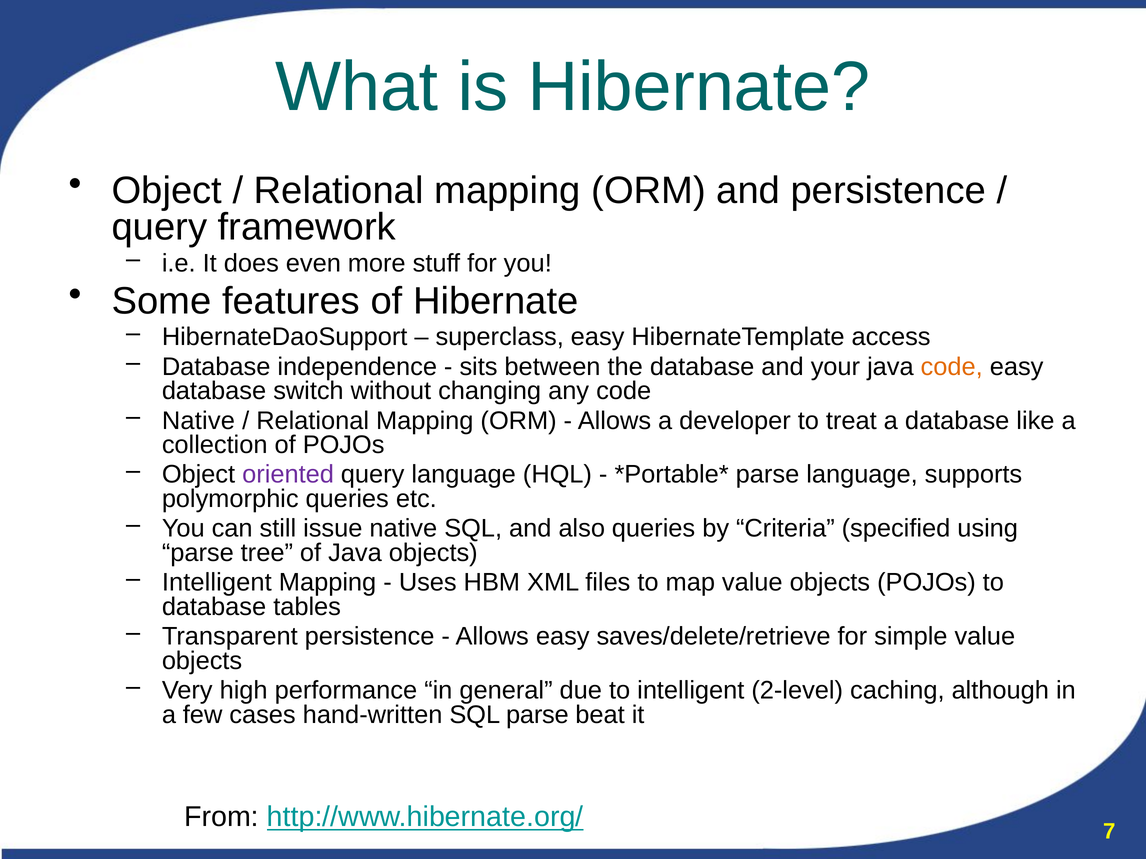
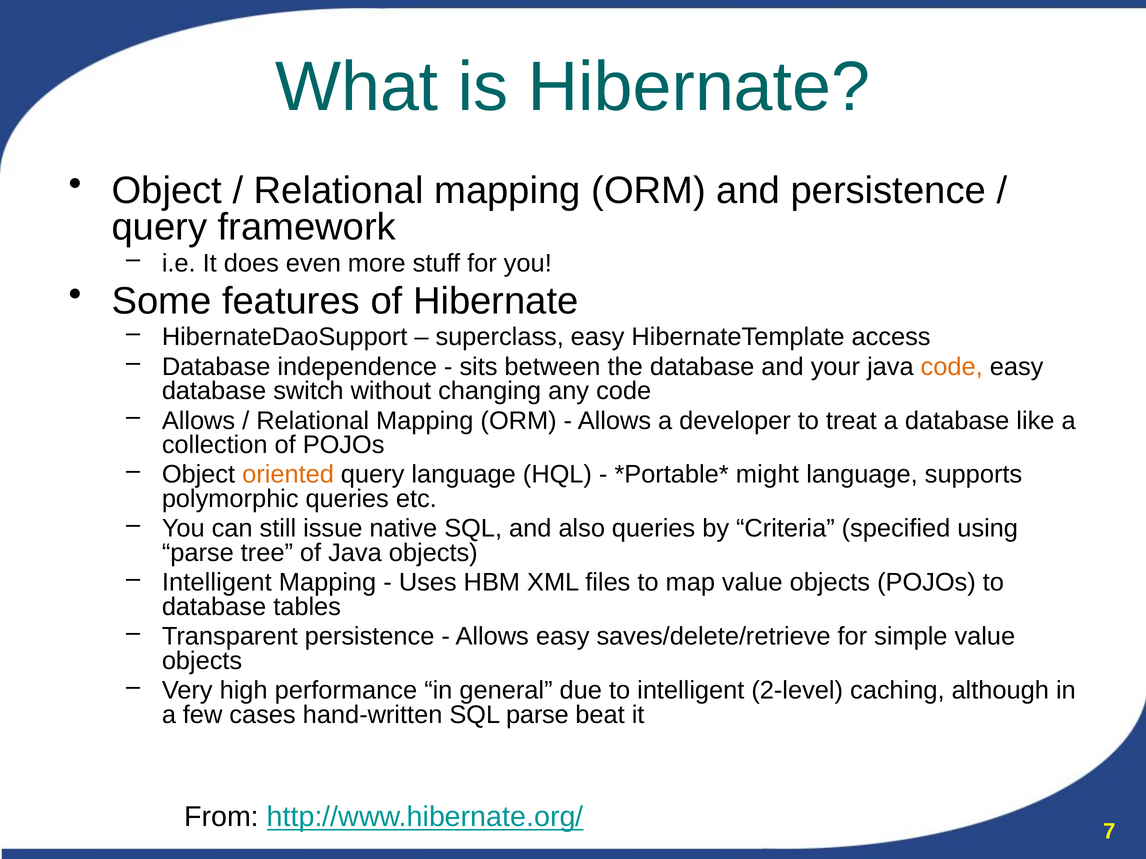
Native: Native -> Allows (199, 421)
oriented colour: purple -> orange (288, 475)
parse: parse -> might (767, 475)
